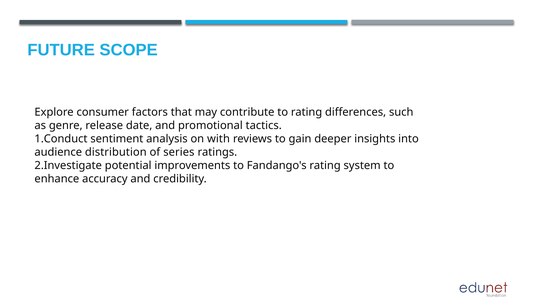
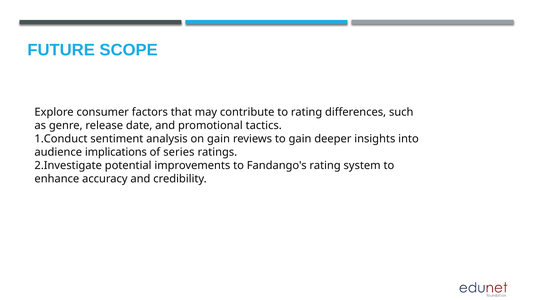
on with: with -> gain (219, 139)
distribution: distribution -> implications (116, 152)
